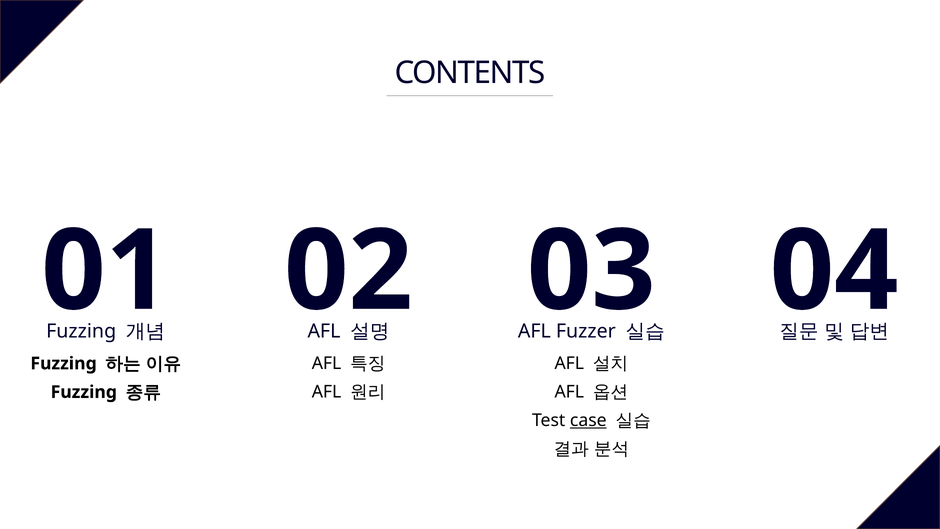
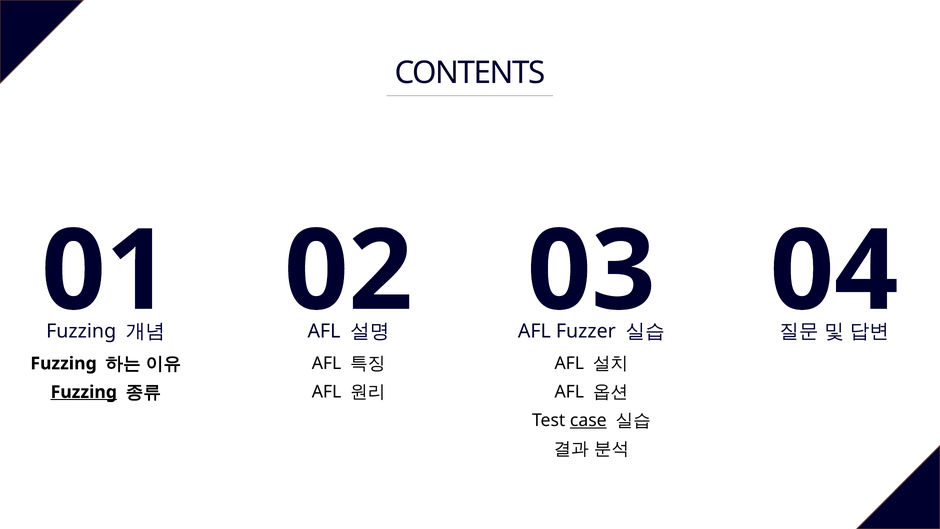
Fuzzing underline: none -> present (84, 392)
